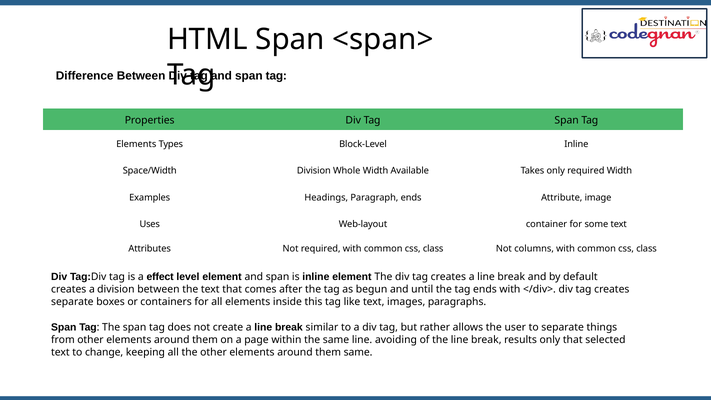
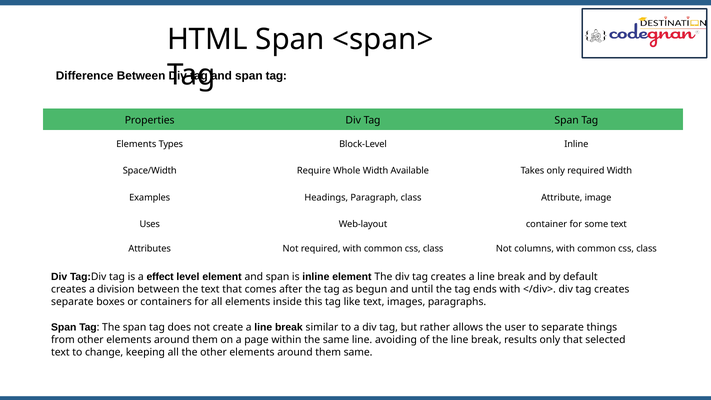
Space/Width Division: Division -> Require (314, 171)
Paragraph ends: ends -> class (411, 197)
